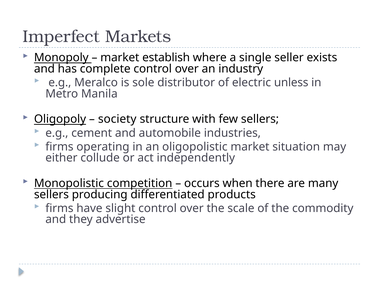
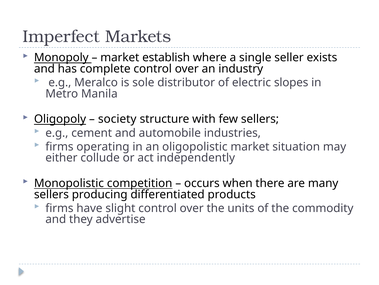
unless: unless -> slopes (291, 82)
scale: scale -> units (241, 208)
